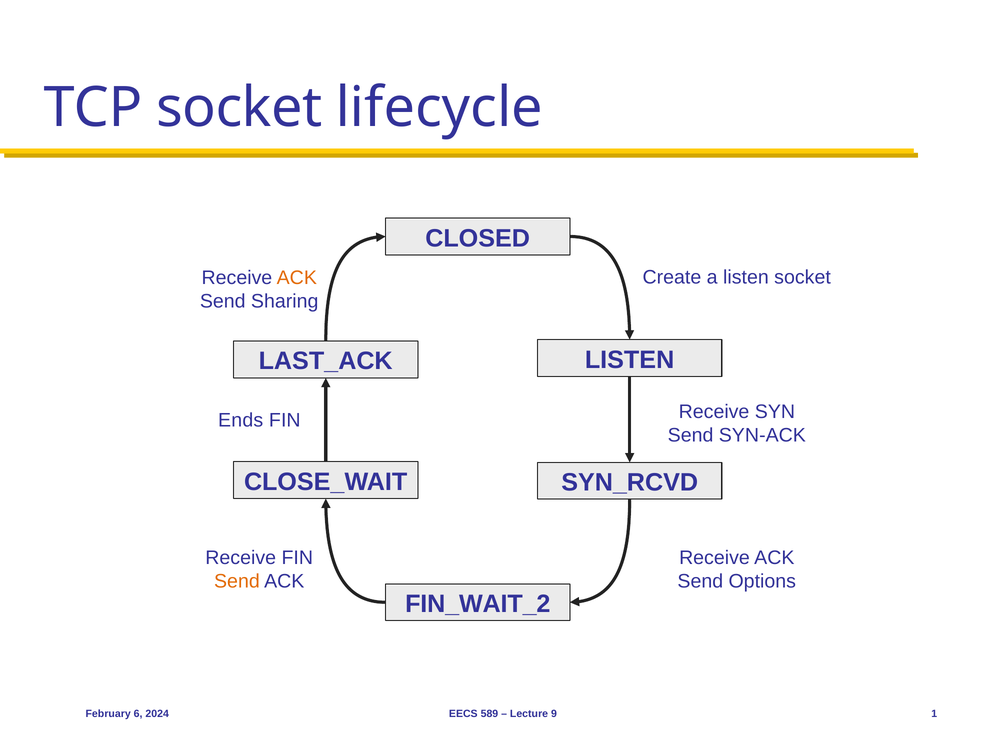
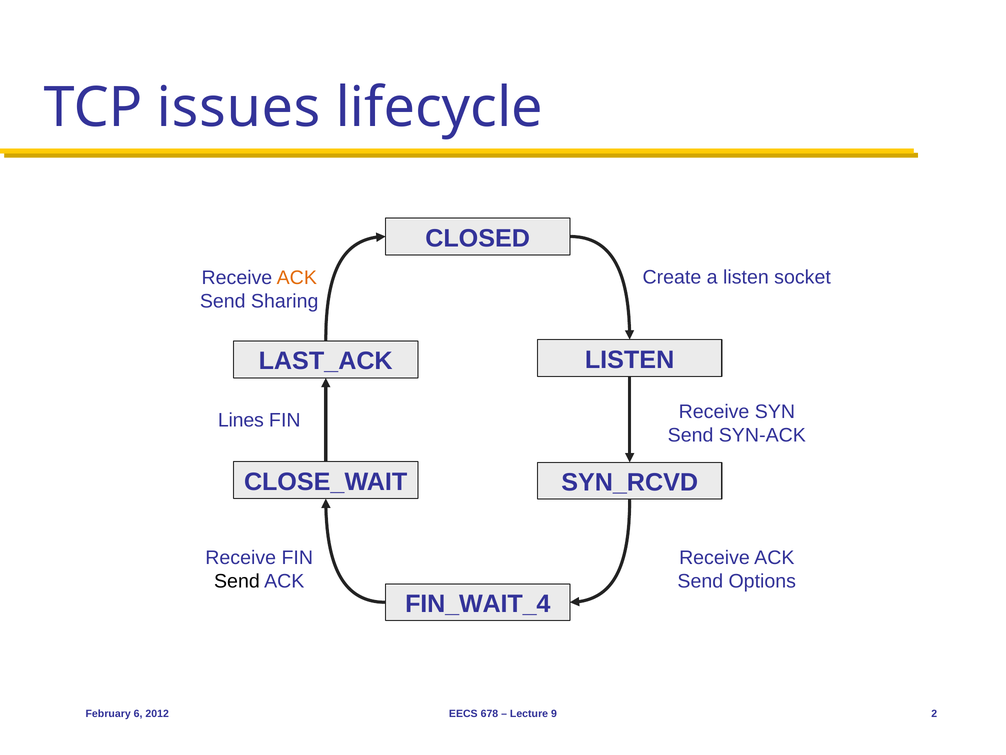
TCP socket: socket -> issues (239, 108)
Ends: Ends -> Lines (241, 420)
Send colour: orange -> black (237, 581)
FIN_WAIT_2: FIN_WAIT_2 -> FIN_WAIT_4 (478, 604)
2024: 2024 -> 2012 (157, 713)
589: 589 -> 678 (489, 713)
1: 1 -> 2 (934, 713)
